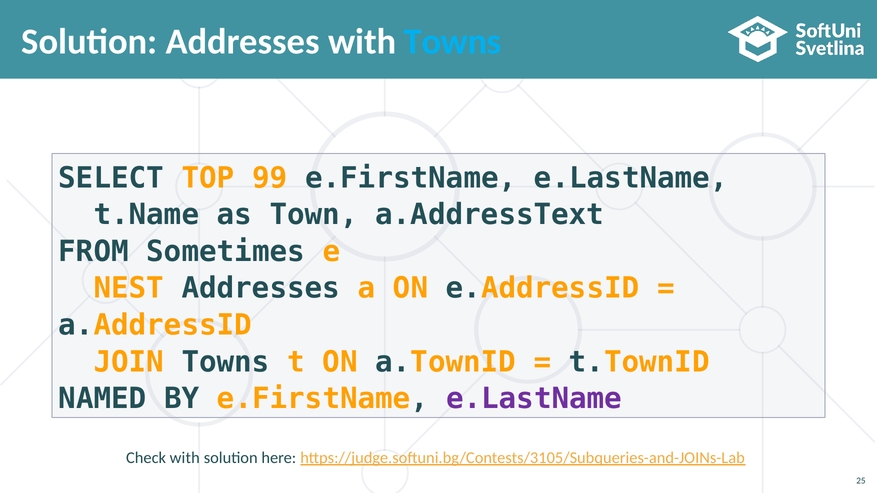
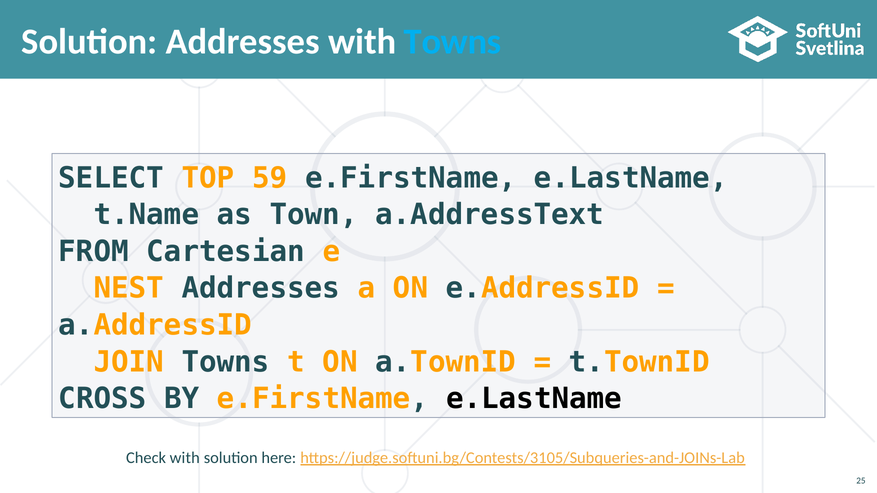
99: 99 -> 59 (270, 178)
Sometimes: Sometimes -> Cartesian (226, 252)
NAMED: NAMED -> CROSS (102, 399)
e.LastName colour: purple -> black (534, 399)
